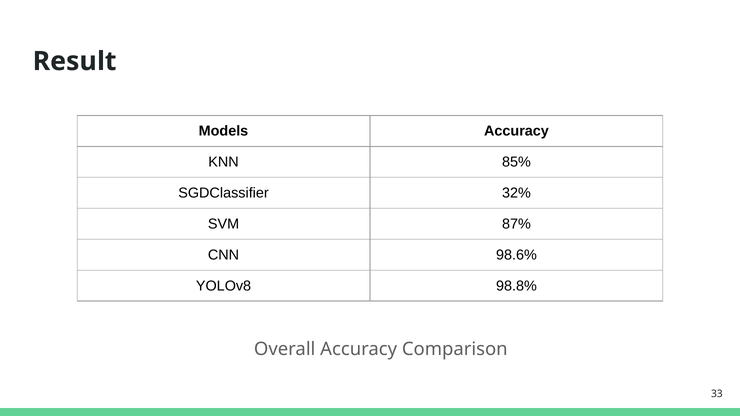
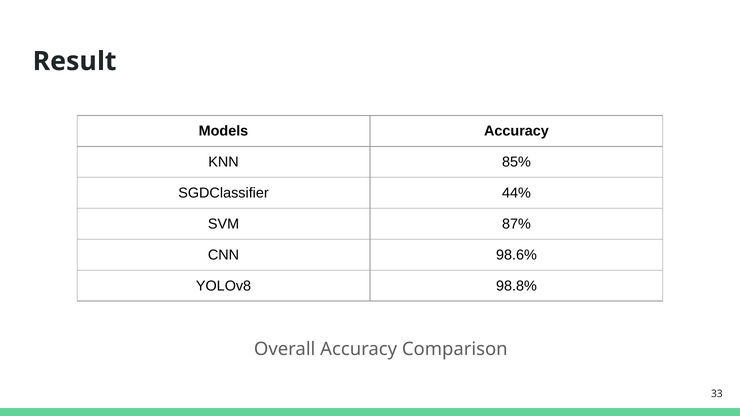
32%: 32% -> 44% (516, 193)
